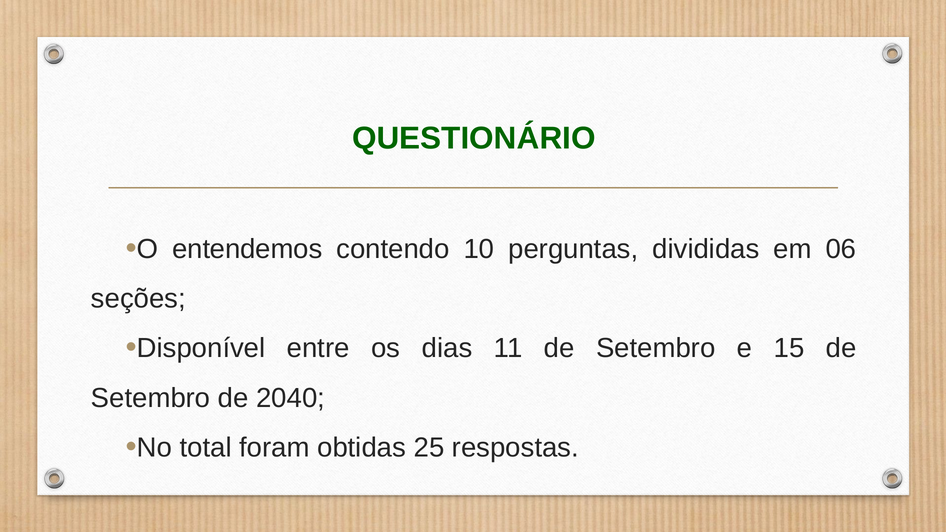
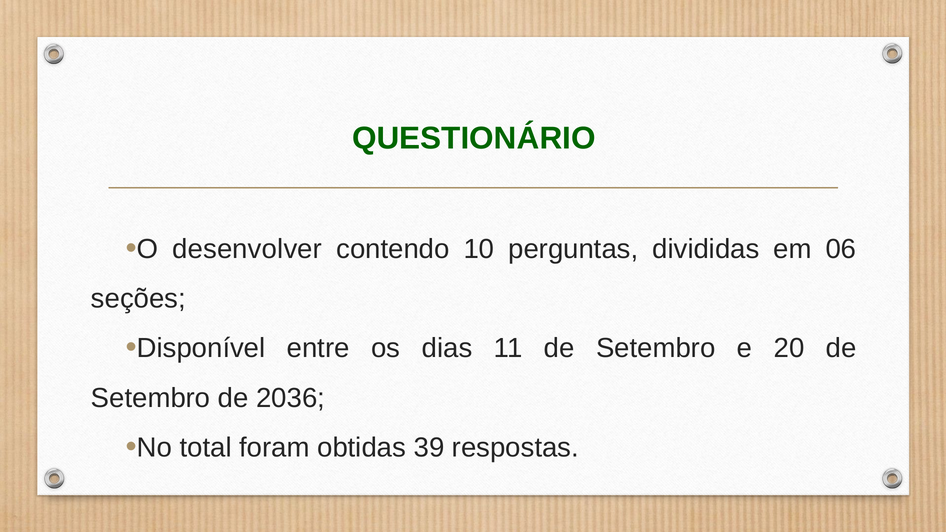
entendemos: entendemos -> desenvolver (247, 249)
15: 15 -> 20 (789, 348)
2040: 2040 -> 2036 (291, 398)
25: 25 -> 39 (429, 448)
